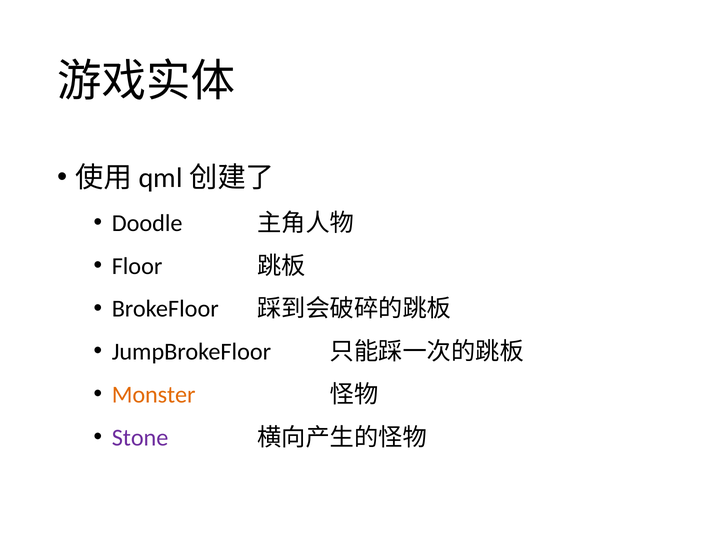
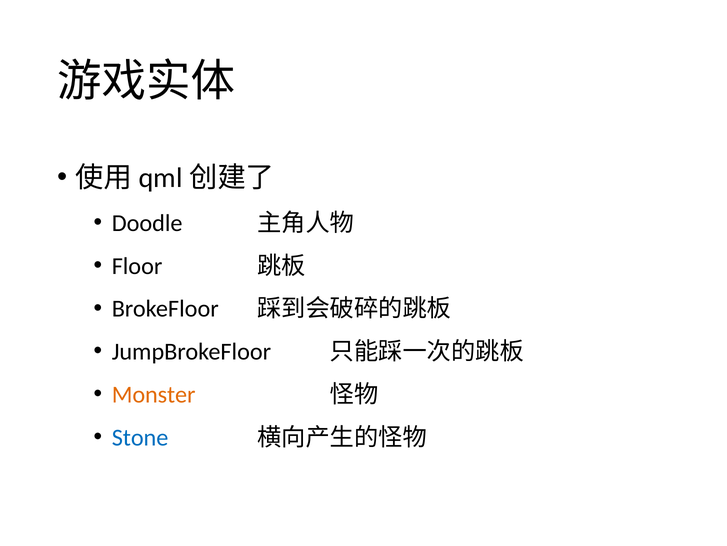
Stone colour: purple -> blue (140, 437)
